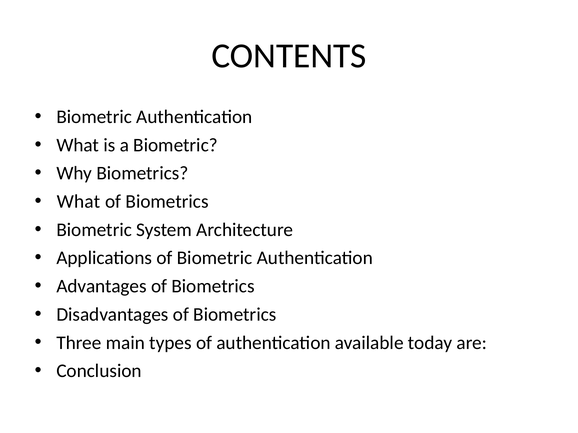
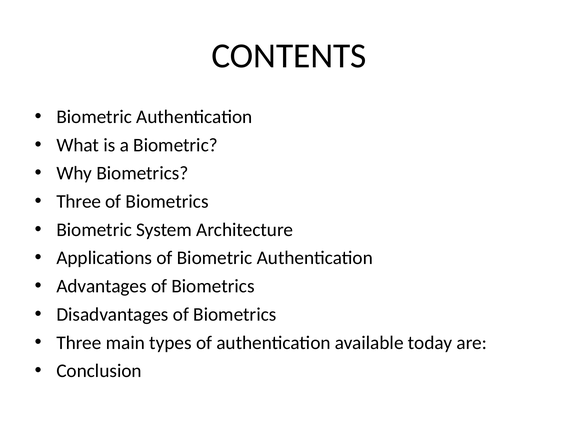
What: What -> Three (79, 202)
